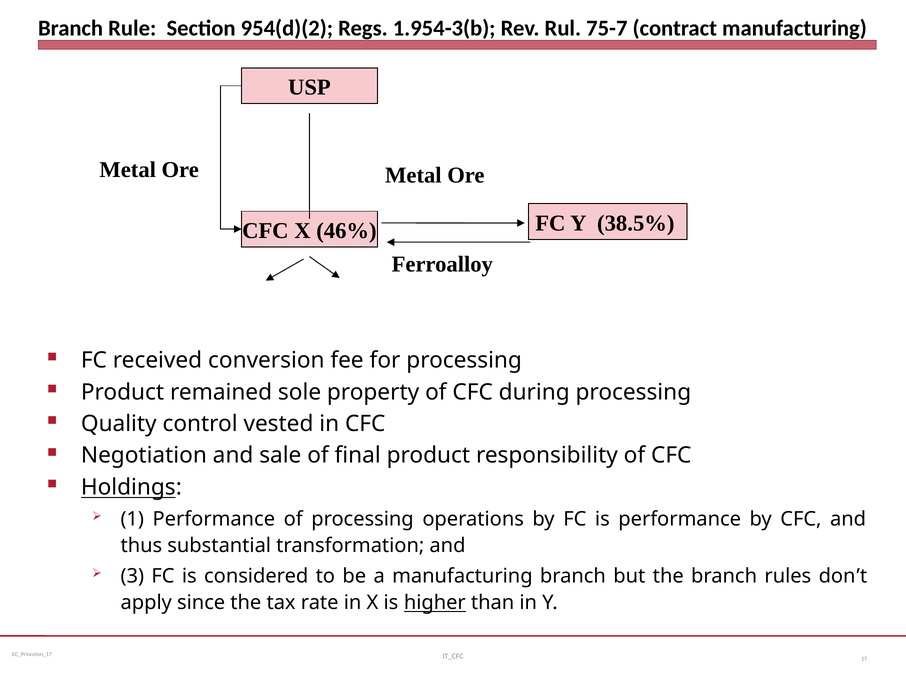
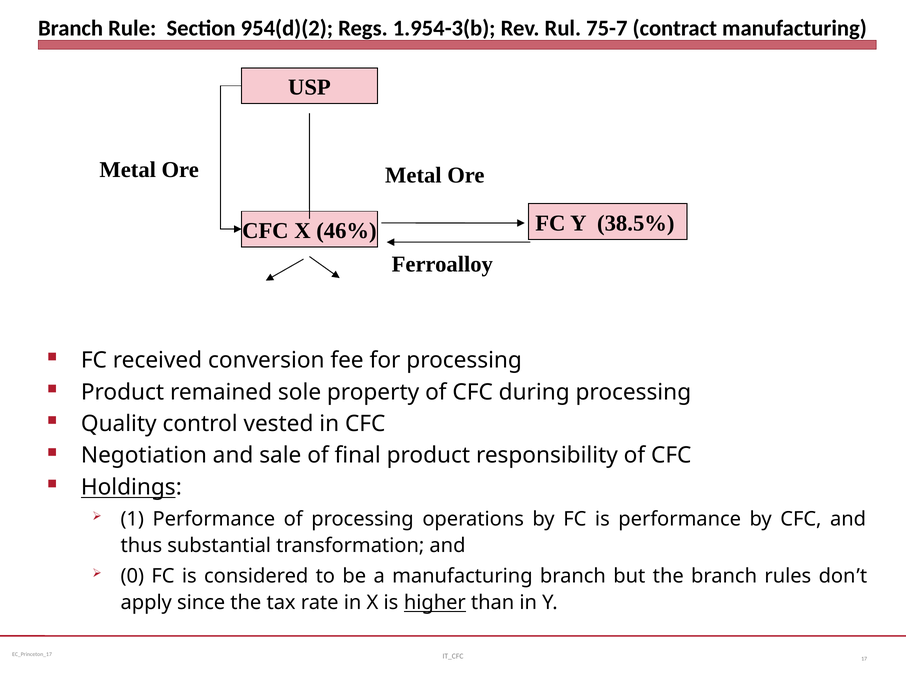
3: 3 -> 0 (132, 576)
